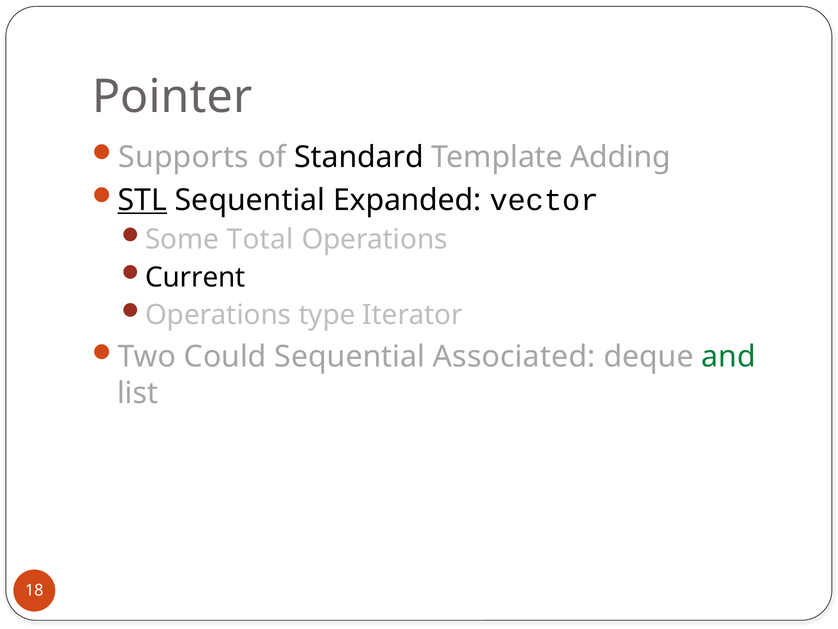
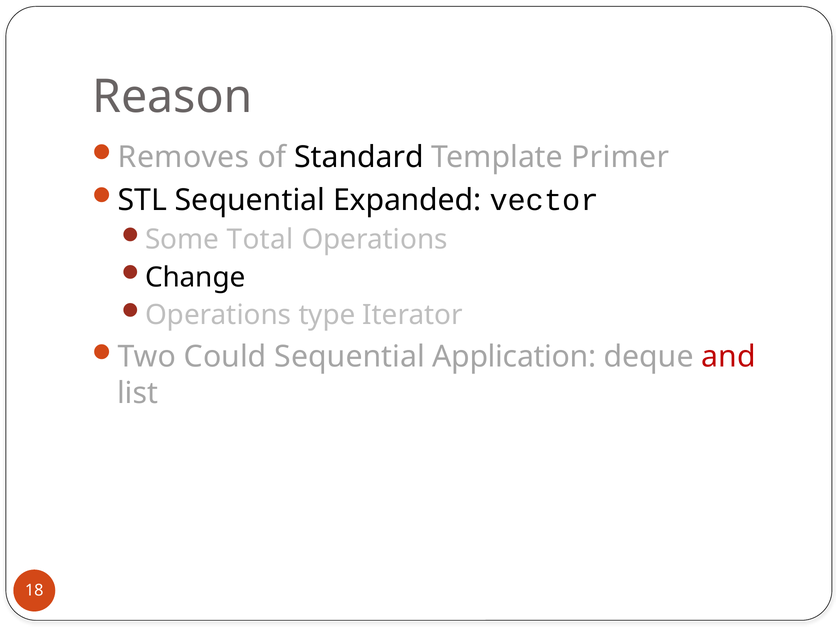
Pointer: Pointer -> Reason (172, 97)
Supports: Supports -> Removes (184, 157)
Adding: Adding -> Primer (620, 157)
STL underline: present -> none (142, 200)
Current: Current -> Change (195, 277)
Associated: Associated -> Application (514, 357)
and colour: green -> red (729, 357)
